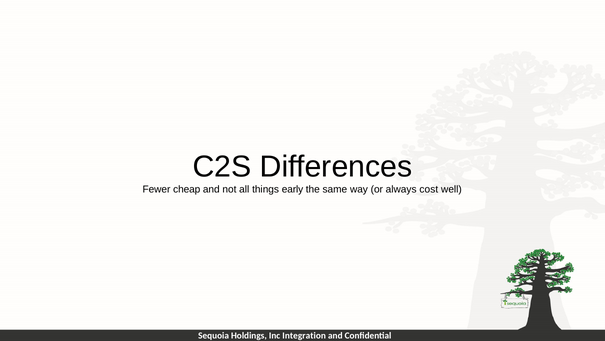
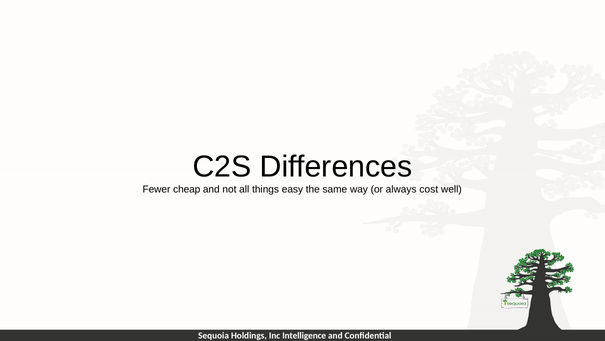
early: early -> easy (292, 189)
Integration: Integration -> Intelligence (304, 335)
